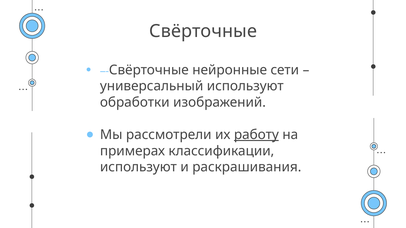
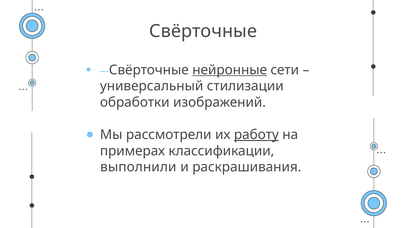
нейронные underline: none -> present (230, 70)
универсальный используют: используют -> стилизации (245, 86)
используют: используют -> выполнили (138, 167)
